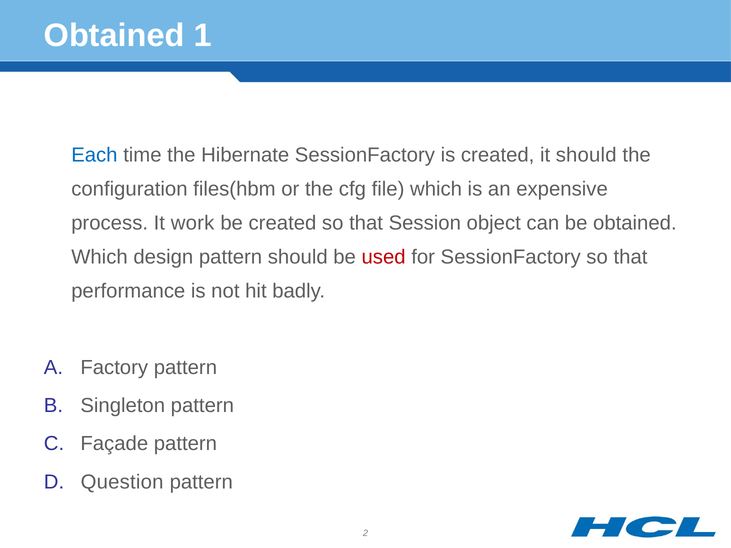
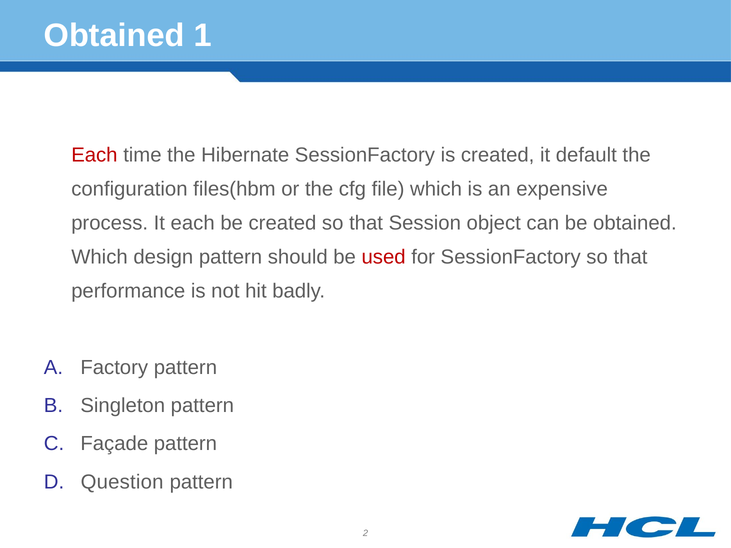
Each colour: blue -> red (94, 155)
it should: should -> default (586, 155)
It work: work -> each (193, 223)
